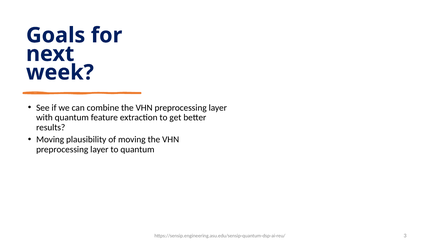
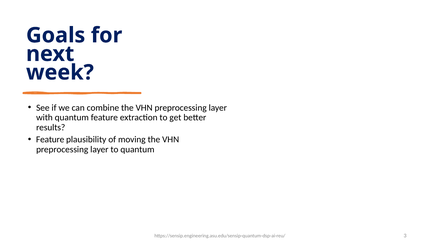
Moving: Moving -> Feature (50, 140)
